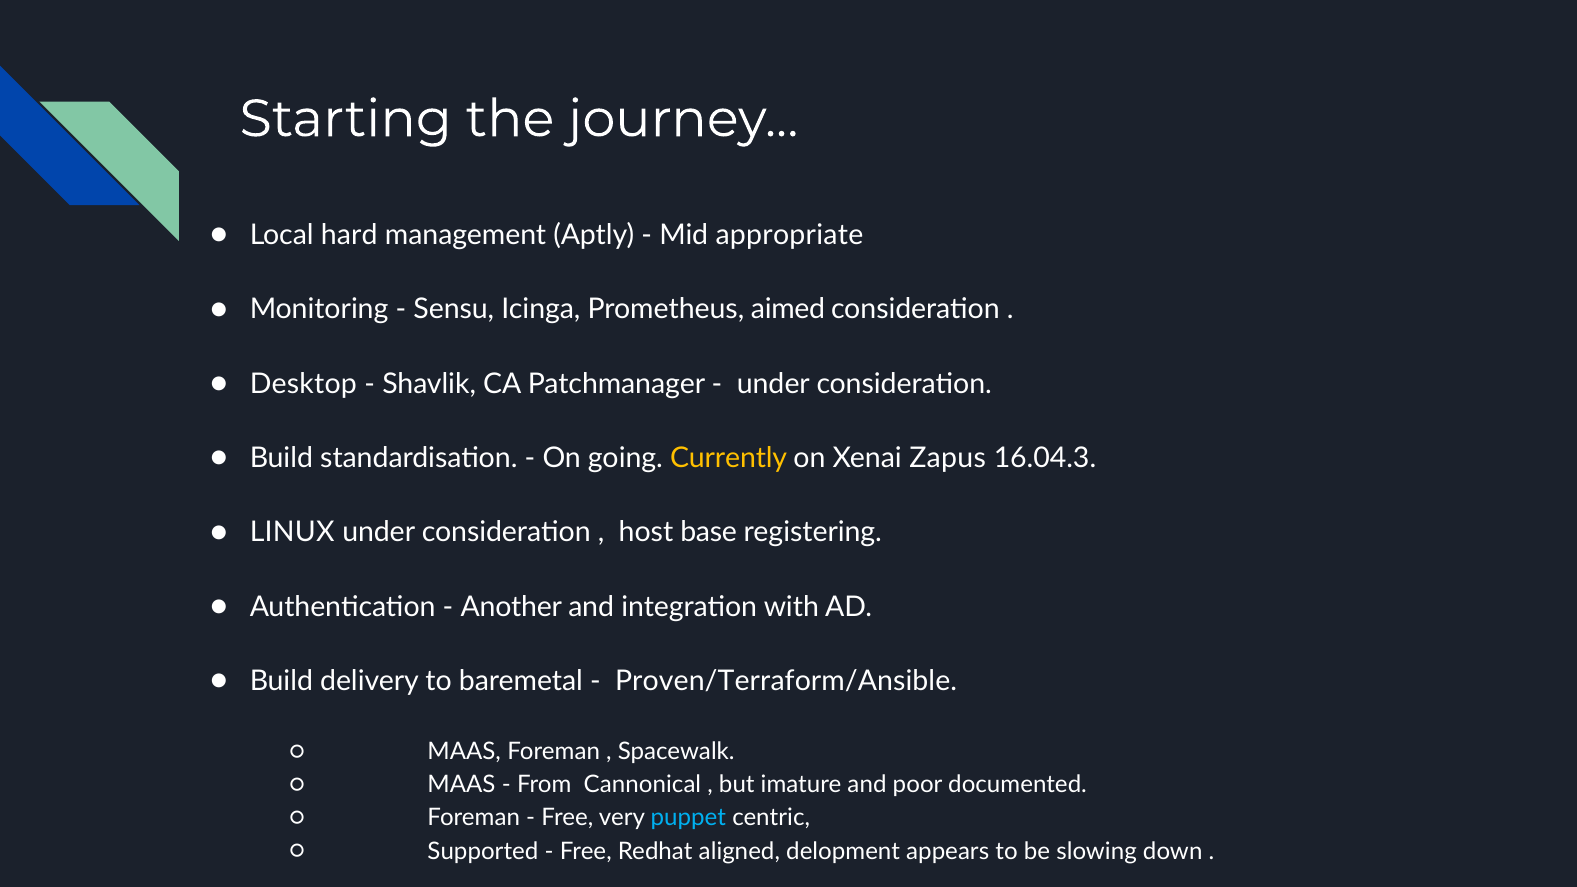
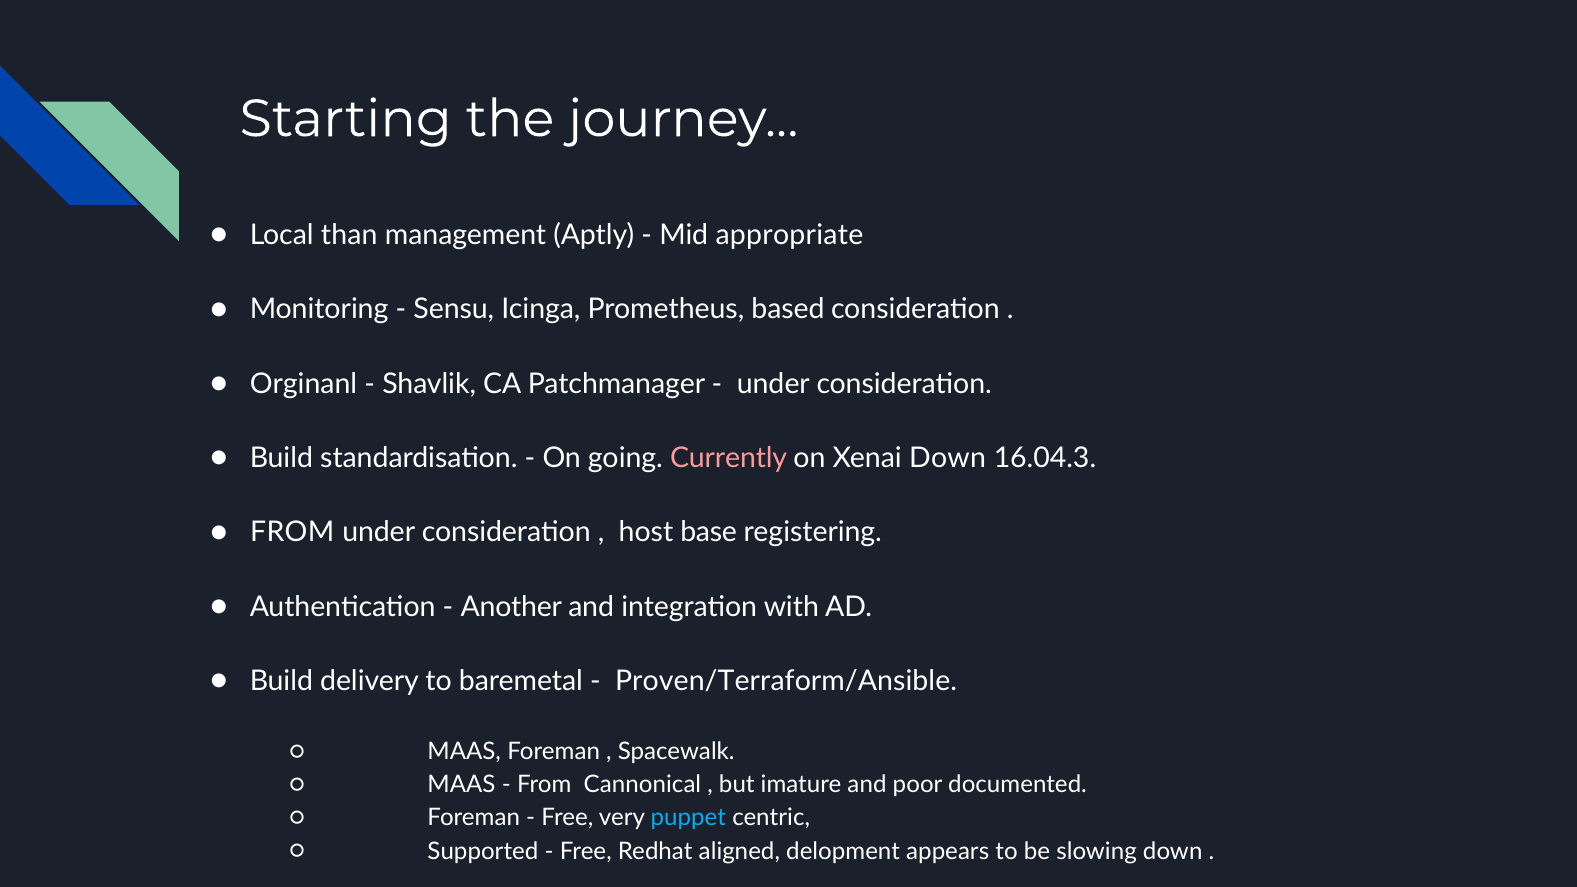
hard: hard -> than (349, 235)
aimed: aimed -> based (788, 309)
Desktop: Desktop -> Orginanl (303, 384)
Currently colour: yellow -> pink (729, 458)
Xenai Zapus: Zapus -> Down (948, 458)
LINUX: LINUX -> FROM (292, 532)
